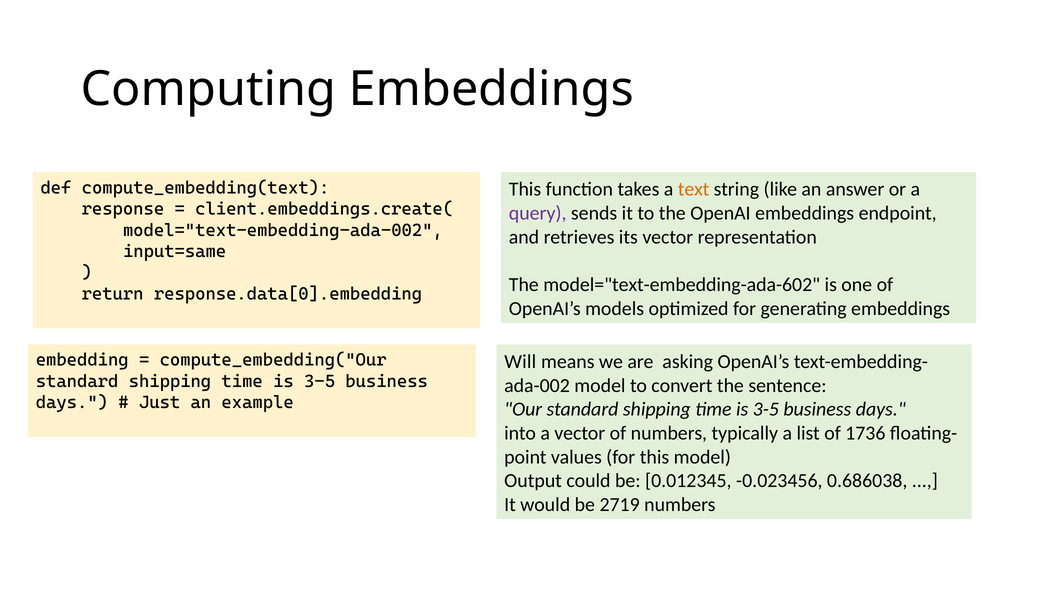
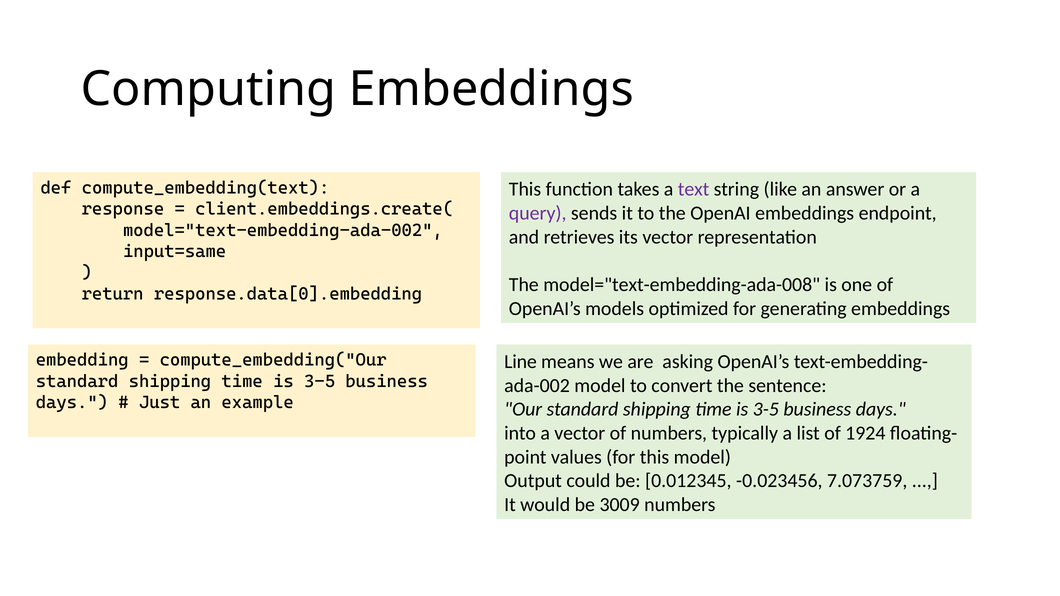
text colour: orange -> purple (694, 189)
model="text-embedding-ada-602: model="text-embedding-ada-602 -> model="text-embedding-ada-008 (682, 285)
Will: Will -> Line (521, 362)
1736: 1736 -> 1924 (865, 433)
0.686038: 0.686038 -> 7.073759 (867, 481)
2719: 2719 -> 3009 (620, 505)
